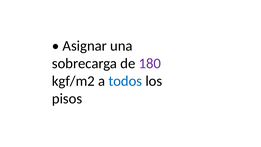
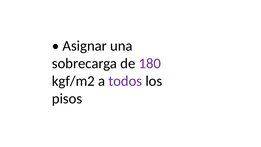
todos colour: blue -> purple (125, 81)
